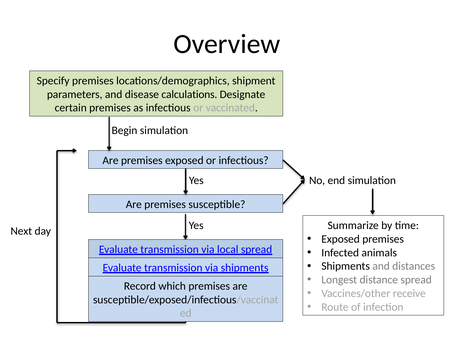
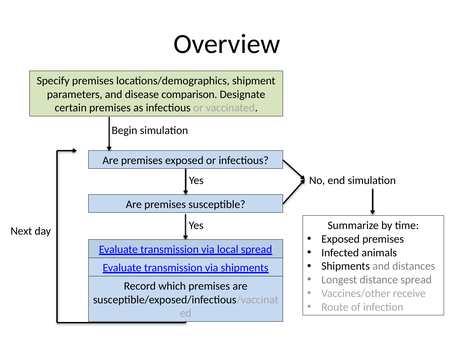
calculations: calculations -> comparison (189, 94)
